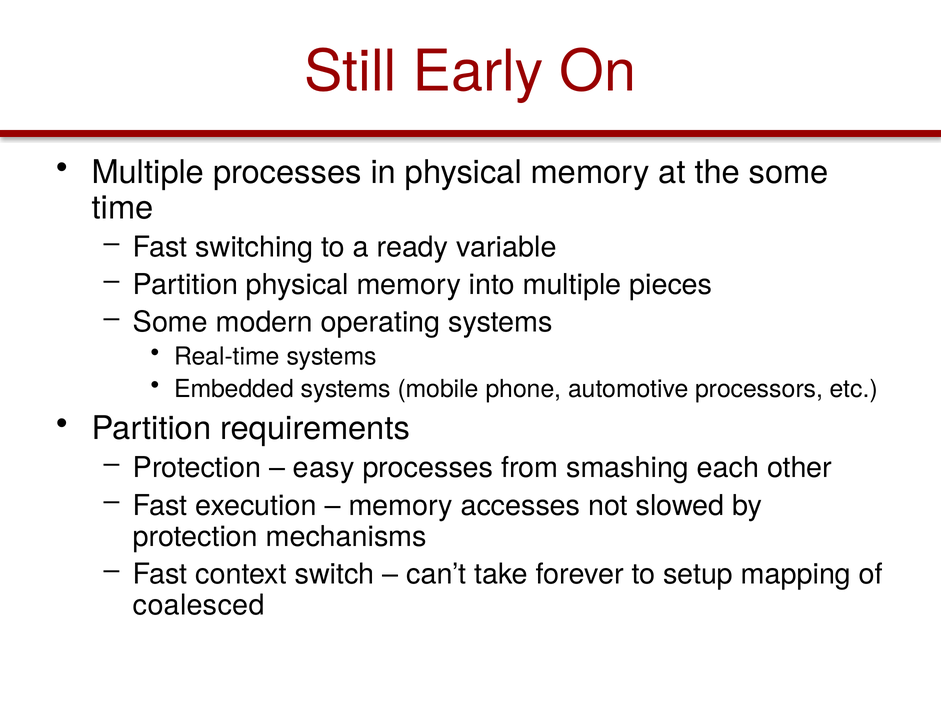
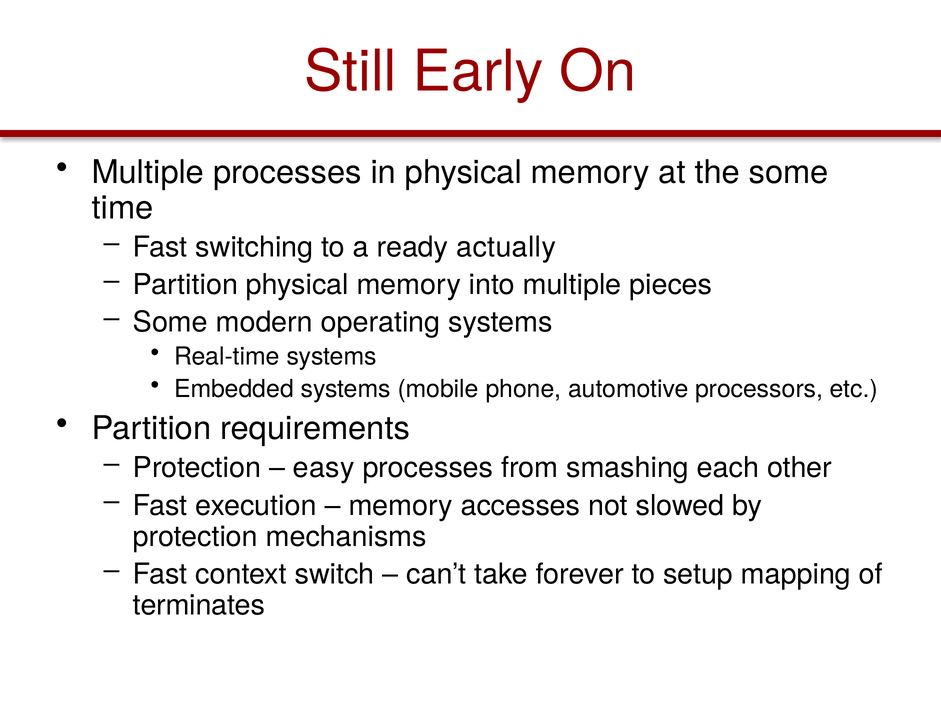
variable: variable -> actually (506, 247)
coalesced: coalesced -> terminates (199, 605)
